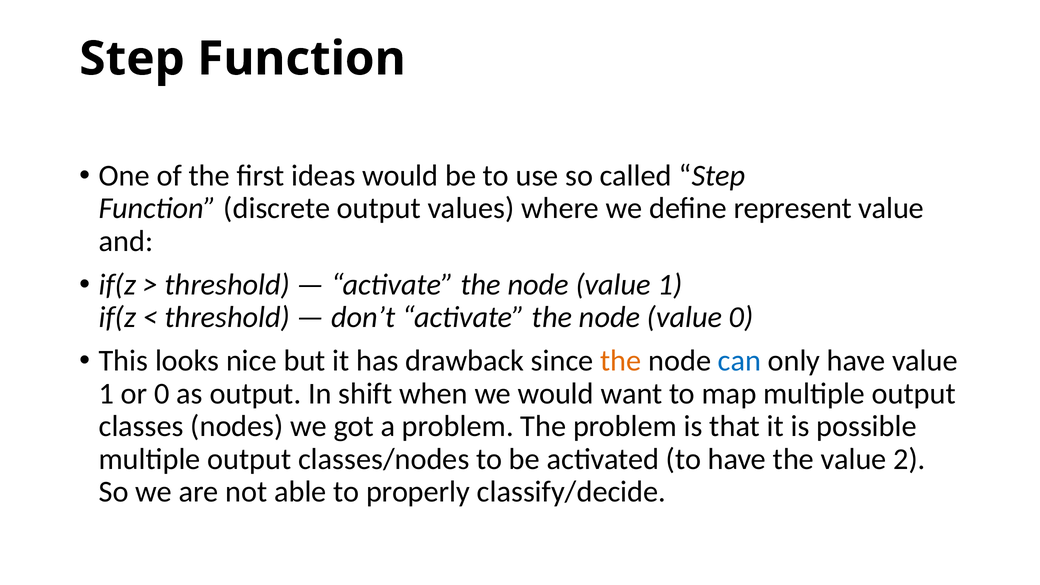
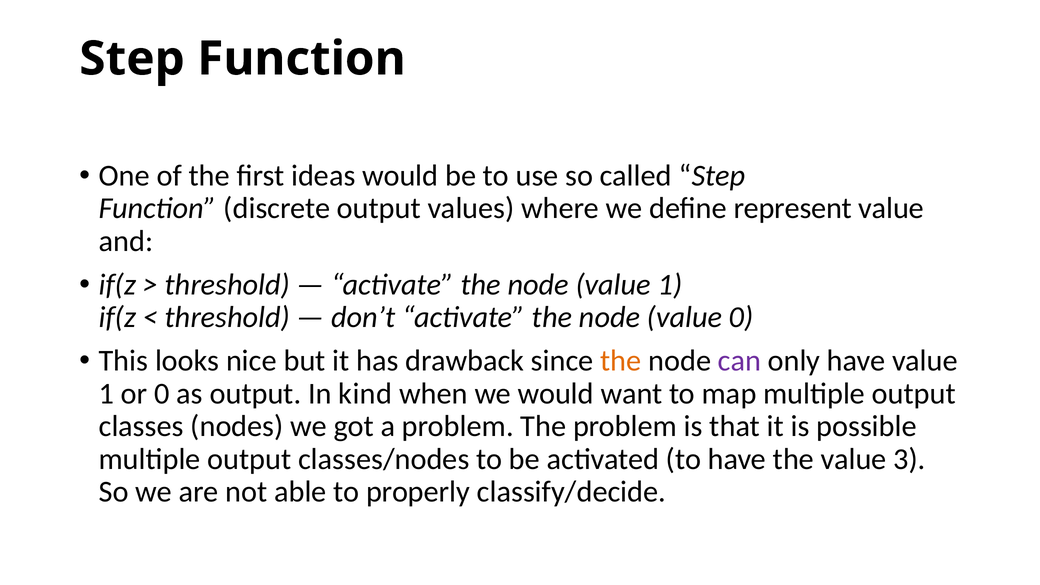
can colour: blue -> purple (739, 361)
shift: shift -> kind (365, 394)
2: 2 -> 3 (909, 459)
